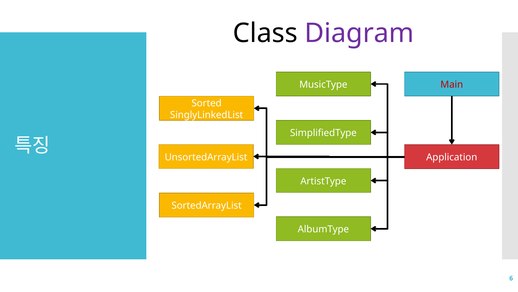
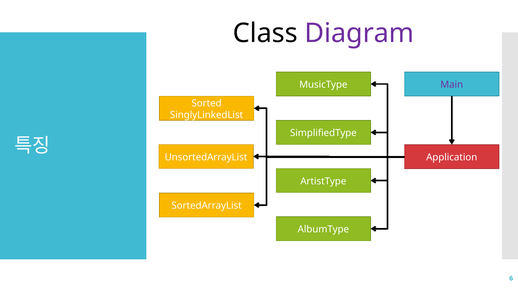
Main colour: red -> purple (452, 85)
